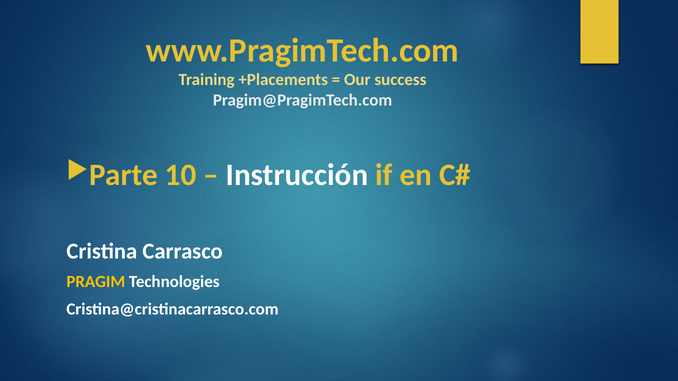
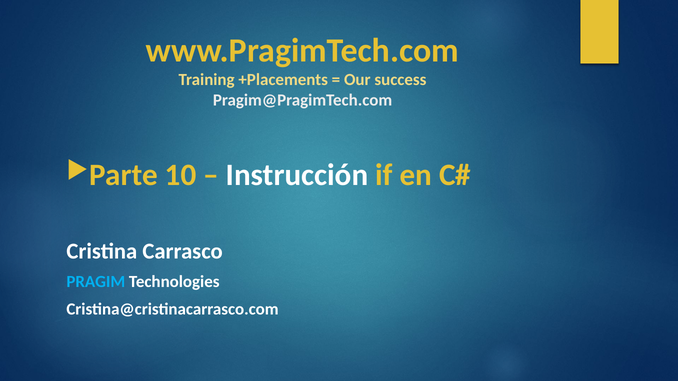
PRAGIM colour: yellow -> light blue (96, 282)
